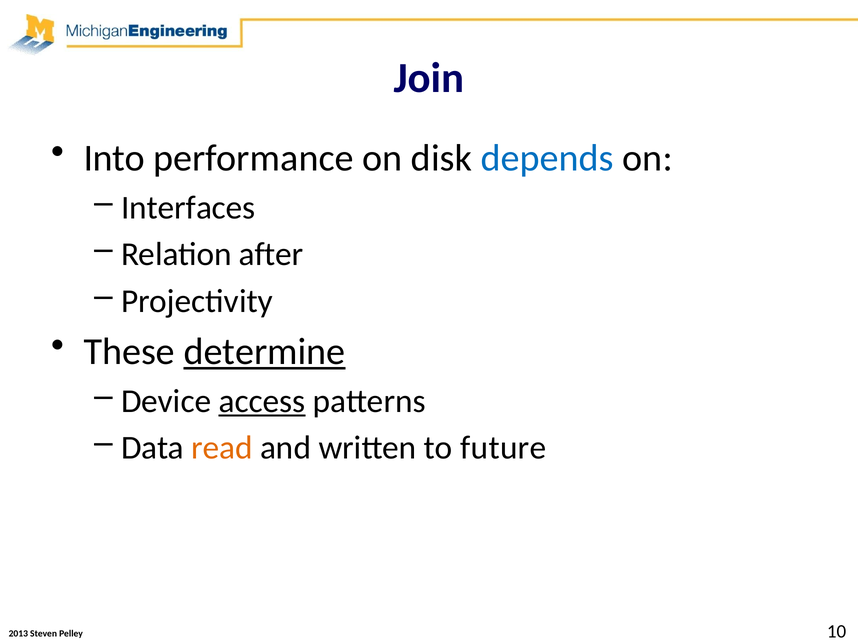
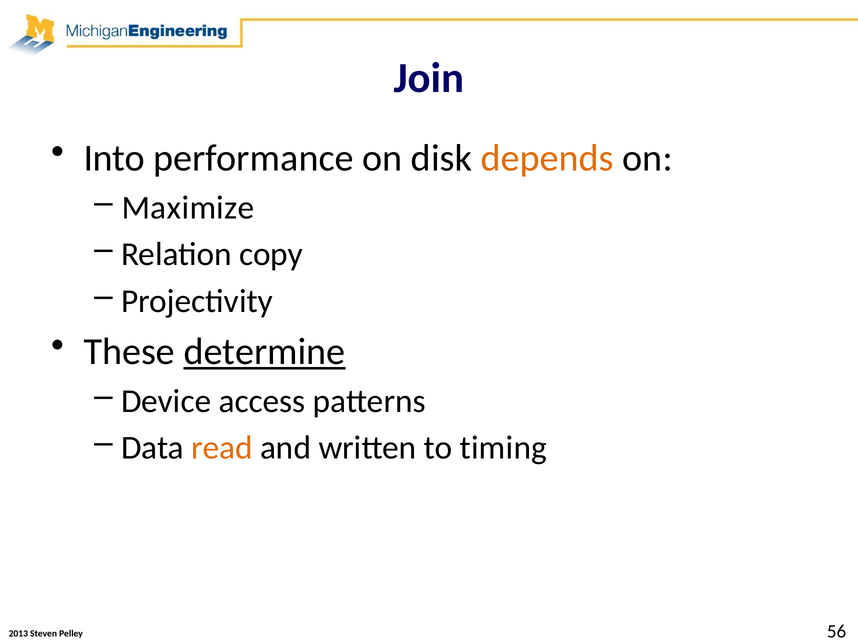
depends colour: blue -> orange (547, 158)
Interfaces: Interfaces -> Maximize (188, 208)
after: after -> copy (271, 254)
access underline: present -> none (262, 401)
future: future -> timing (503, 448)
10: 10 -> 56 (837, 632)
